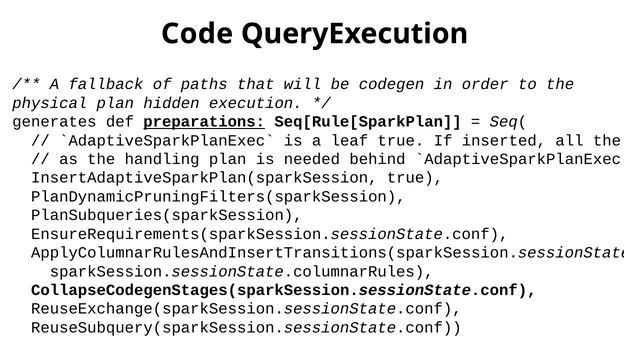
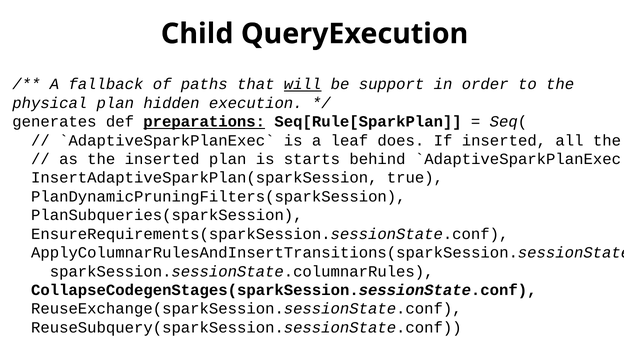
Code: Code -> Child (197, 34)
will underline: none -> present (303, 84)
codegen: codegen -> support (392, 84)
leaf true: true -> does (401, 140)
the handling: handling -> inserted (162, 159)
needed: needed -> starts (312, 159)
